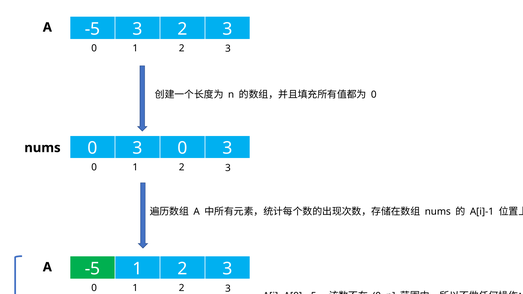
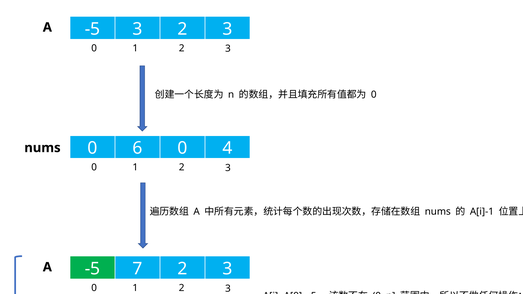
3: 3 -> 6 (137, 148)
3: 3 -> 4 (227, 148)
-5 1: 1 -> 7 (137, 269)
